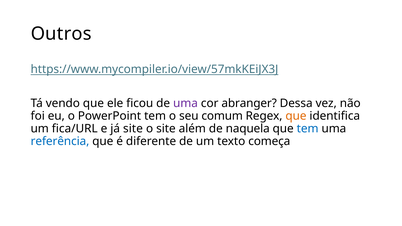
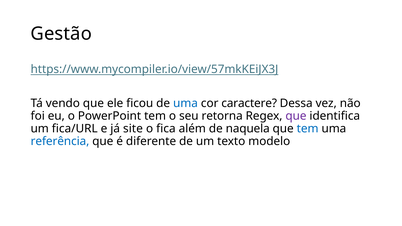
Outros: Outros -> Gestão (61, 34)
uma colour: purple -> blue (186, 103)
abranger: abranger -> caractere (249, 103)
comum: comum -> retorna (222, 116)
que colour: orange -> purple (296, 116)
o site: site -> fica (166, 129)
começa: começa -> modelo (269, 141)
